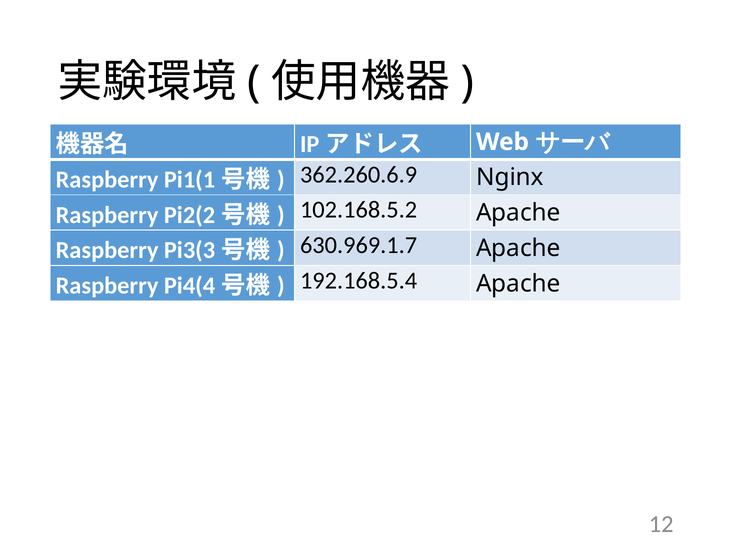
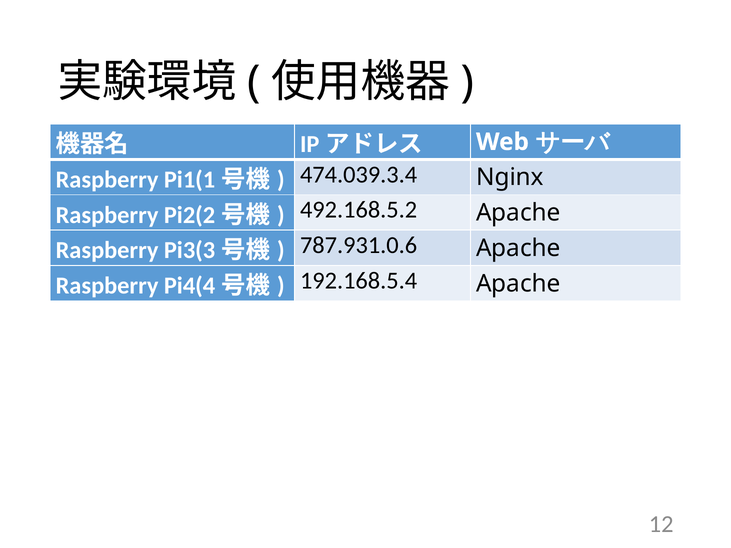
362.260.6.9: 362.260.6.9 -> 474.039.3.4 (359, 175)
102.168.5.2: 102.168.5.2 -> 492.168.5.2 (359, 210)
630.969.1.7: 630.969.1.7 -> 787.931.0.6 (359, 245)
